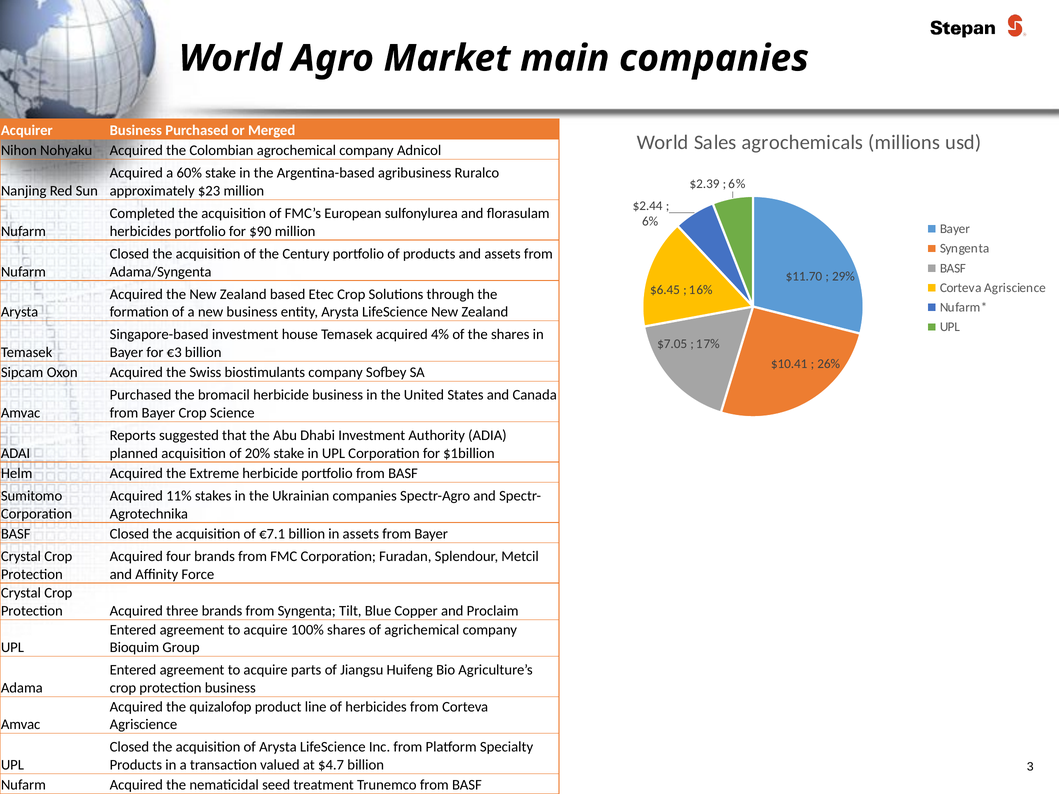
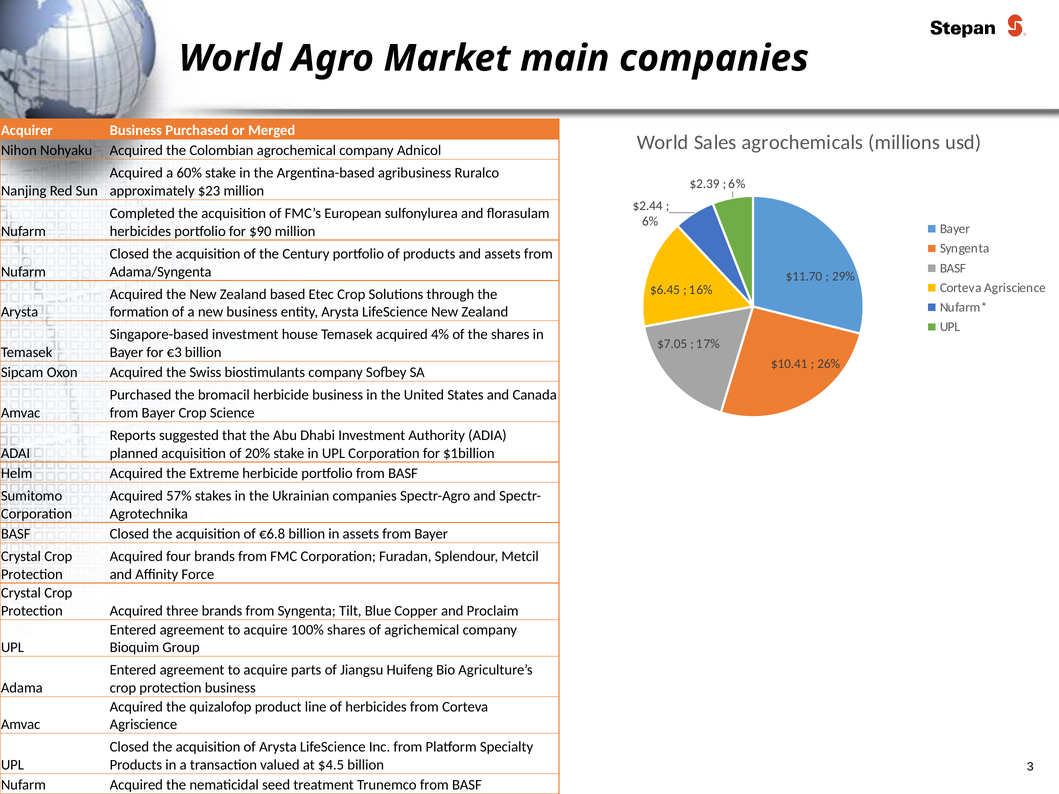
11%: 11% -> 57% (179, 496)
€7.1: €7.1 -> €6.8 (272, 534)
$4.7: $4.7 -> $4.5 (331, 765)
